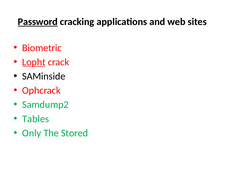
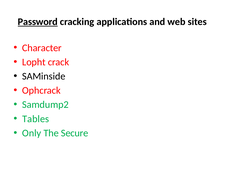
Biometric: Biometric -> Character (42, 48)
Lopht underline: present -> none (34, 62)
Stored: Stored -> Secure (75, 132)
